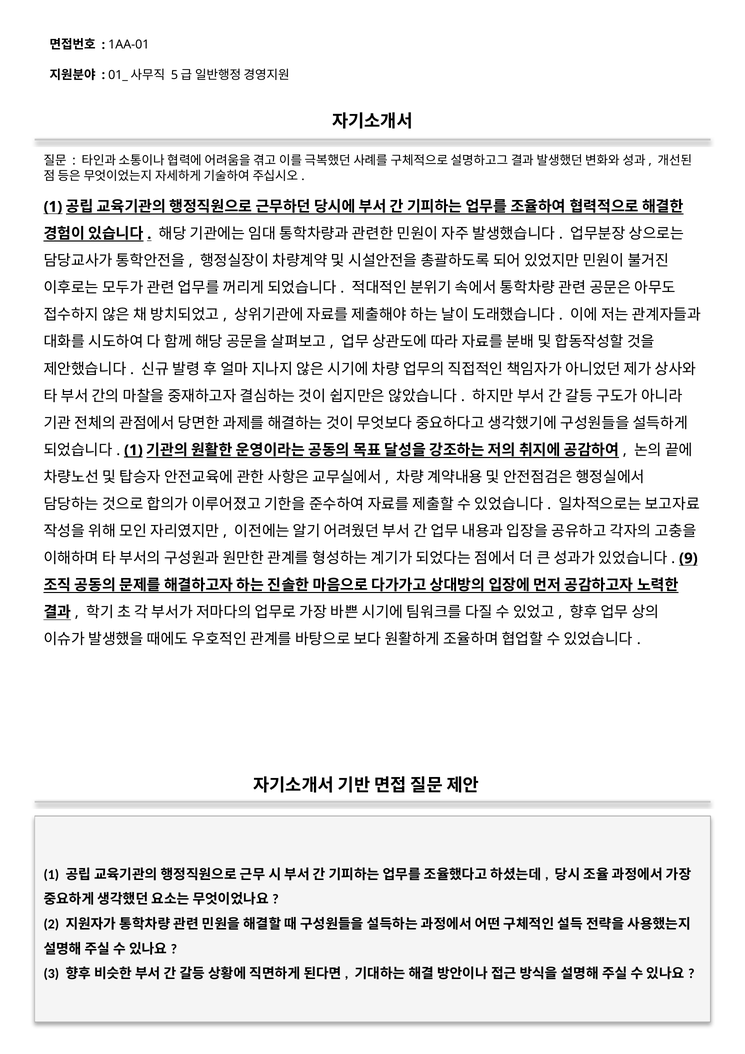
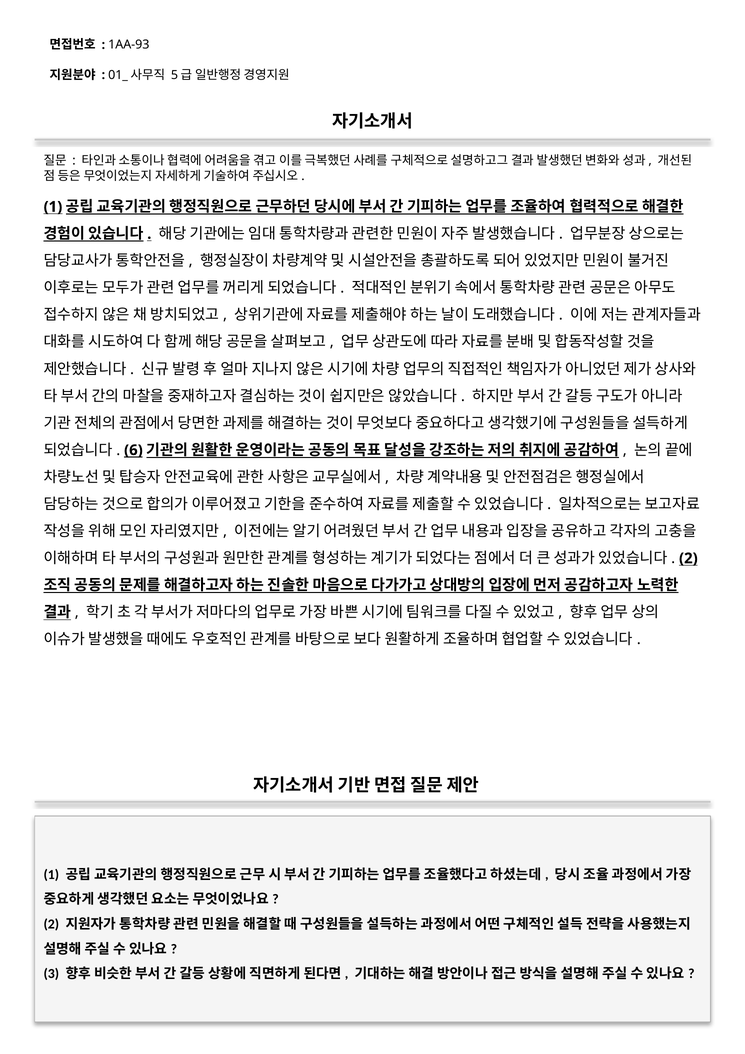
1AA-01: 1AA-01 -> 1AA-93 (129, 45)
1: 1 -> 6 (133, 450)
9: 9 -> 2 (688, 558)
